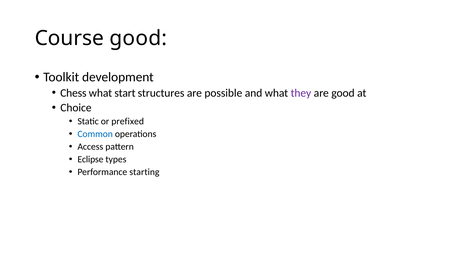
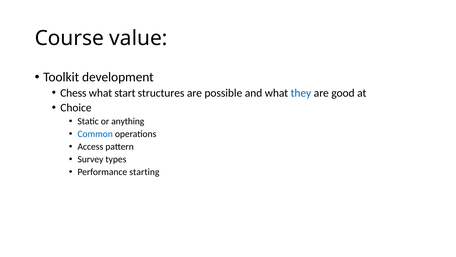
Course good: good -> value (138, 38)
they colour: purple -> blue (301, 93)
prefixed: prefixed -> anything (128, 121)
Eclipse: Eclipse -> Survey (90, 159)
